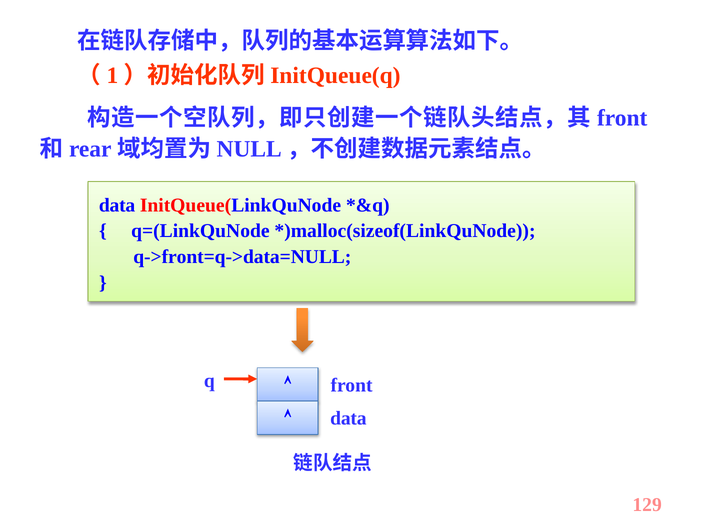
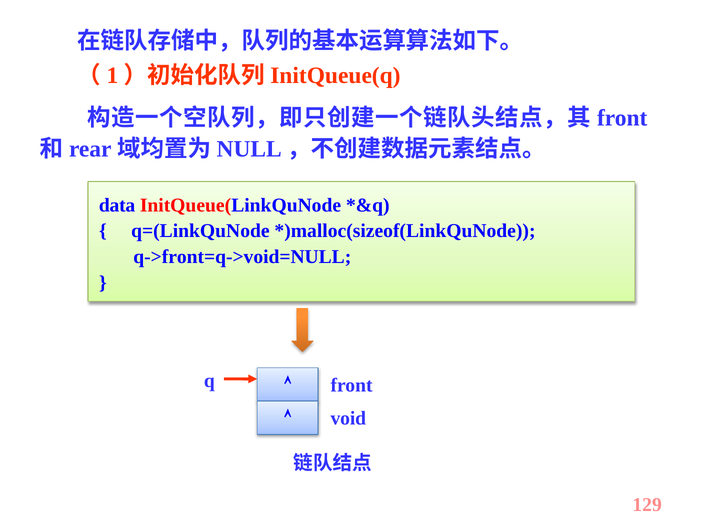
q->front=q->data=NULL: q->front=q->data=NULL -> q->front=q->void=NULL (242, 257)
data: data -> void (348, 418)
